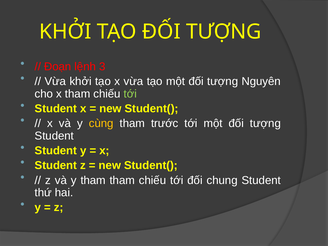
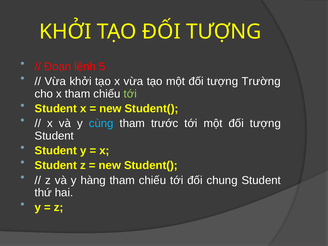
3: 3 -> 5 (102, 67)
Nguyên: Nguyên -> Trường (261, 81)
cùng colour: yellow -> light blue (101, 123)
y tham: tham -> hàng (93, 180)
